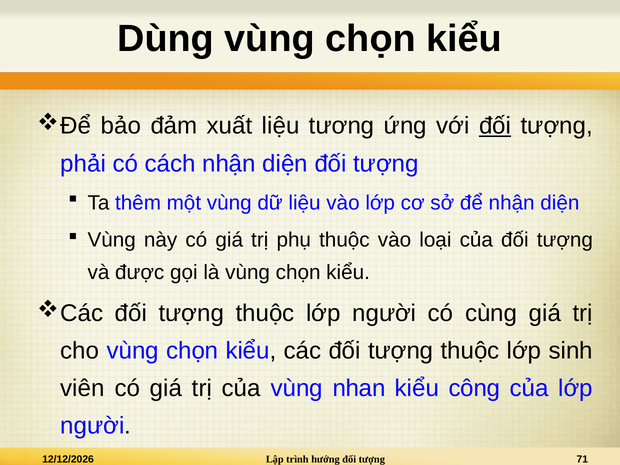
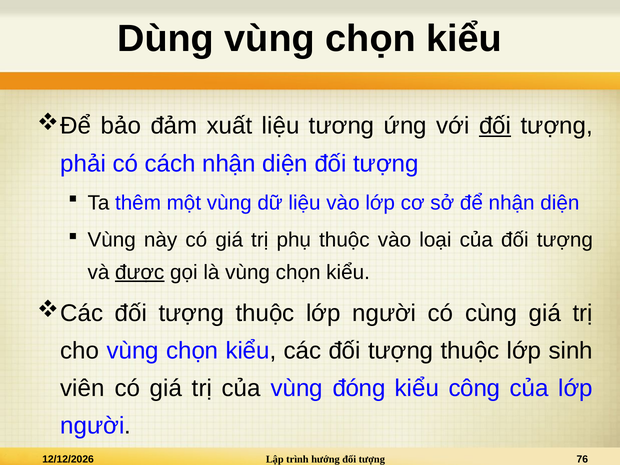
được underline: none -> present (140, 272)
nhan: nhan -> đóng (359, 388)
71: 71 -> 76 (582, 459)
